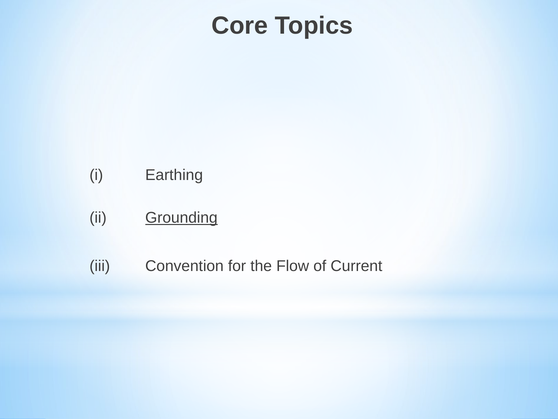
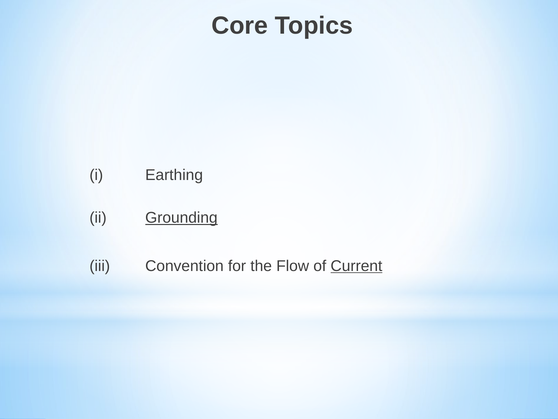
Current underline: none -> present (356, 266)
